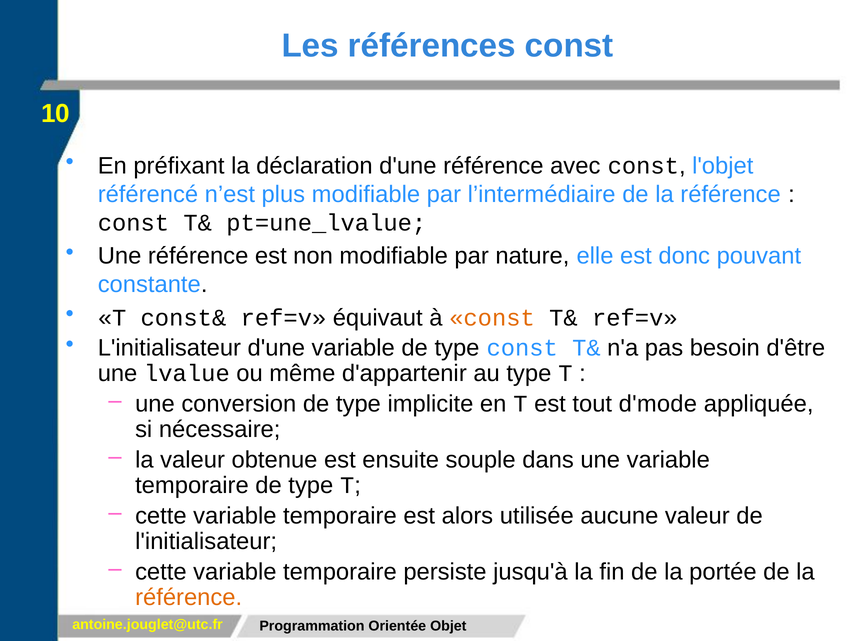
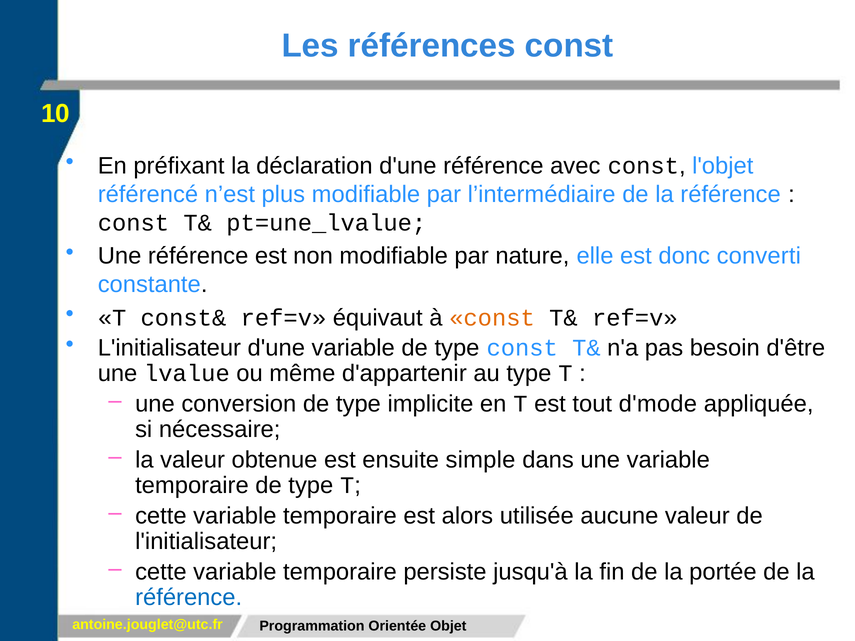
pouvant: pouvant -> converti (759, 256)
souple: souple -> simple (480, 460)
référence colour: orange -> blue (189, 598)
